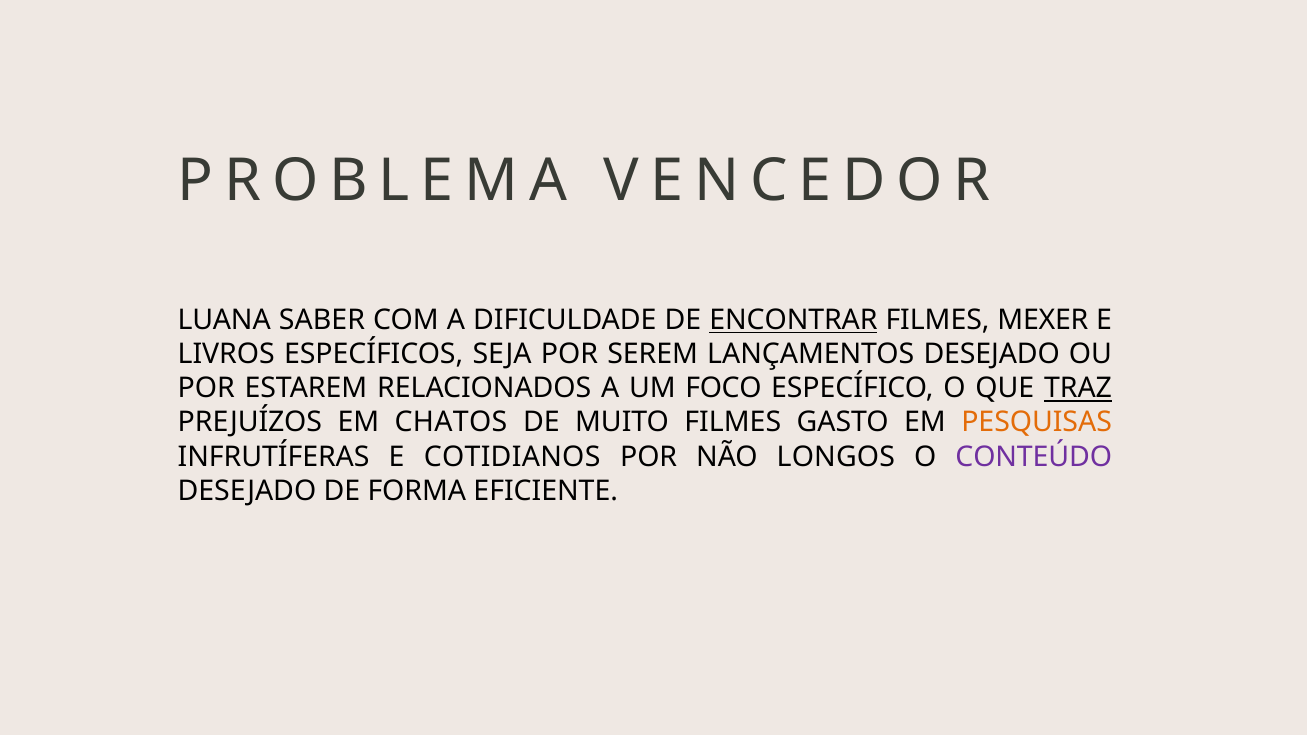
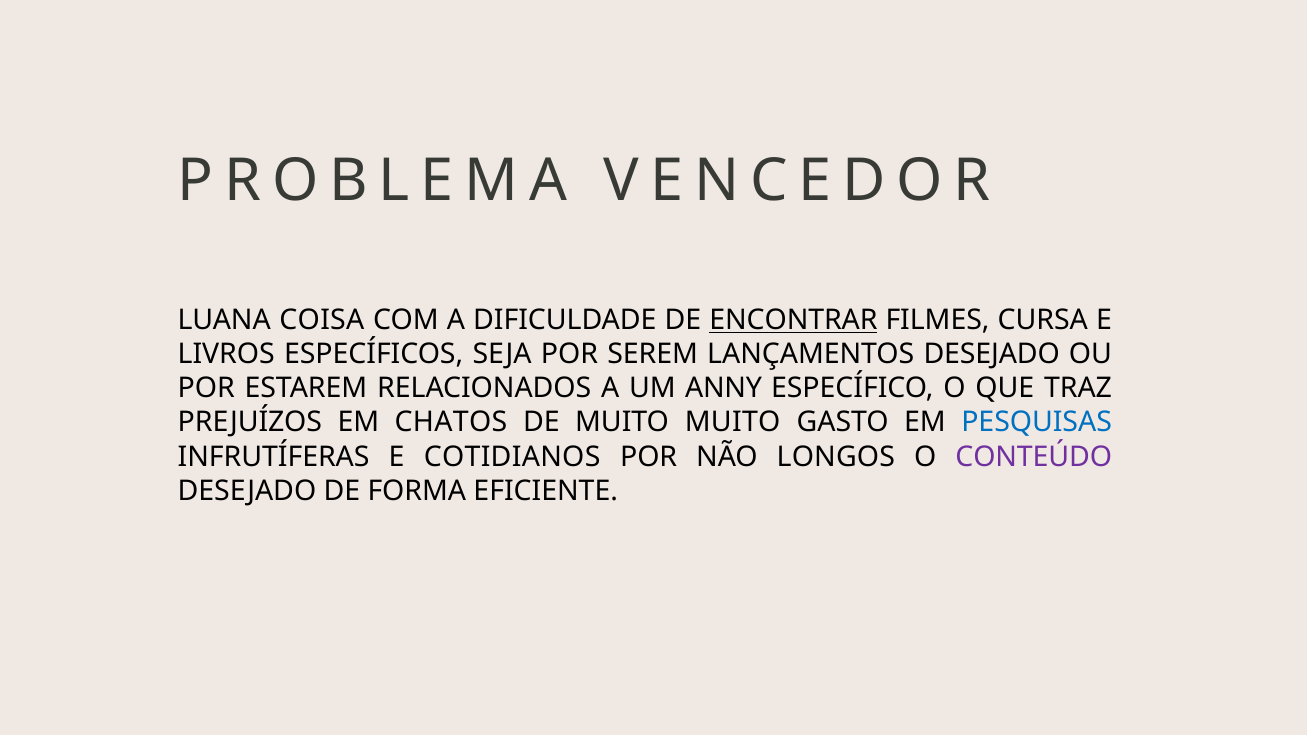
SABER: SABER -> COISA (322, 320)
MEXER: MEXER -> CURSA (1043, 320)
FOCO: FOCO -> ANNY (724, 389)
TRAZ underline: present -> none (1078, 389)
MUITO FILMES: FILMES -> MUITO (733, 423)
PESQUISAS colour: orange -> blue (1037, 423)
